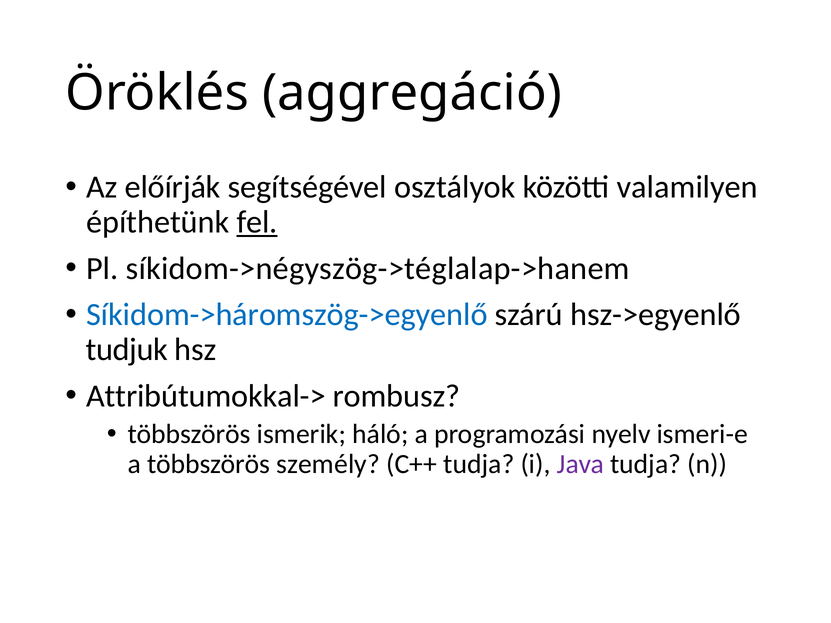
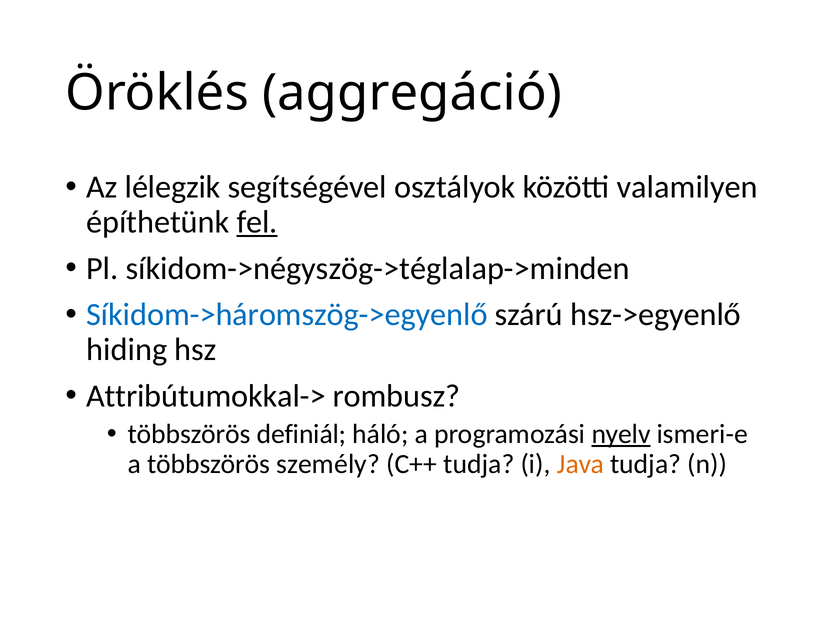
előírják: előírják -> lélegzik (173, 187)
síkidom->négyszög->téglalap->hanem: síkidom->négyszög->téglalap->hanem -> síkidom->négyszög->téglalap->minden (378, 269)
tudjuk: tudjuk -> hiding (127, 350)
ismerik: ismerik -> definiál (301, 434)
nyelv underline: none -> present (621, 434)
Java colour: purple -> orange (581, 464)
